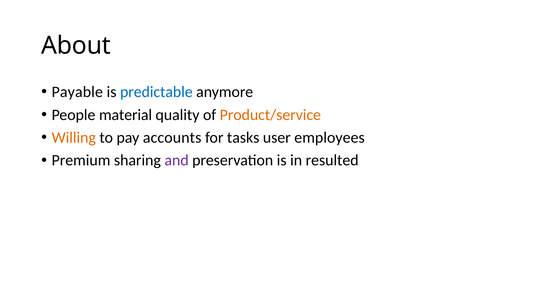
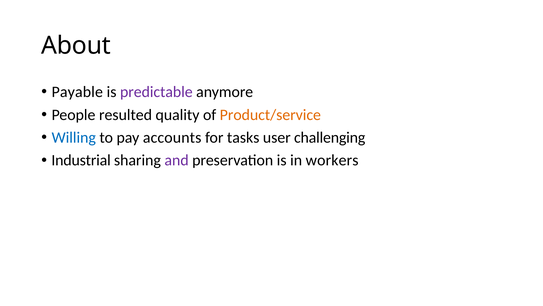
predictable colour: blue -> purple (156, 92)
material: material -> resulted (126, 115)
Willing colour: orange -> blue (74, 137)
employees: employees -> challenging (330, 137)
Premium: Premium -> Industrial (81, 160)
resulted: resulted -> workers (332, 160)
